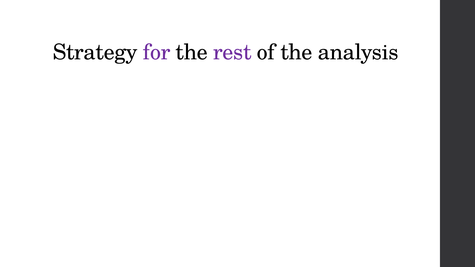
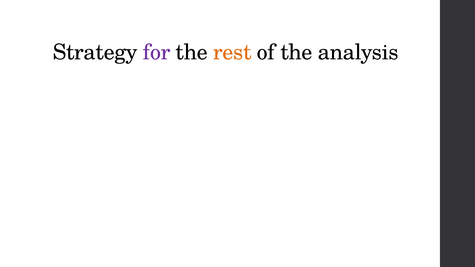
rest colour: purple -> orange (232, 52)
